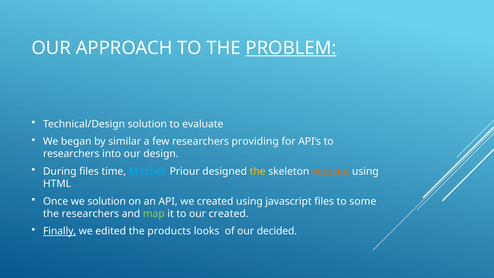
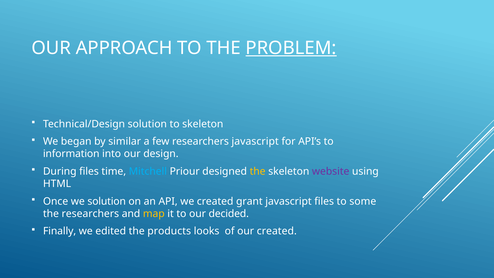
to evaluate: evaluate -> skeleton (203, 124)
researchers providing: providing -> javascript (255, 141)
researchers: researchers -> information (71, 154)
website colour: orange -> purple (331, 171)
created using: using -> grant (249, 201)
map colour: light green -> yellow (154, 214)
our created: created -> decided (229, 214)
Finally underline: present -> none (60, 231)
our decided: decided -> created (277, 231)
